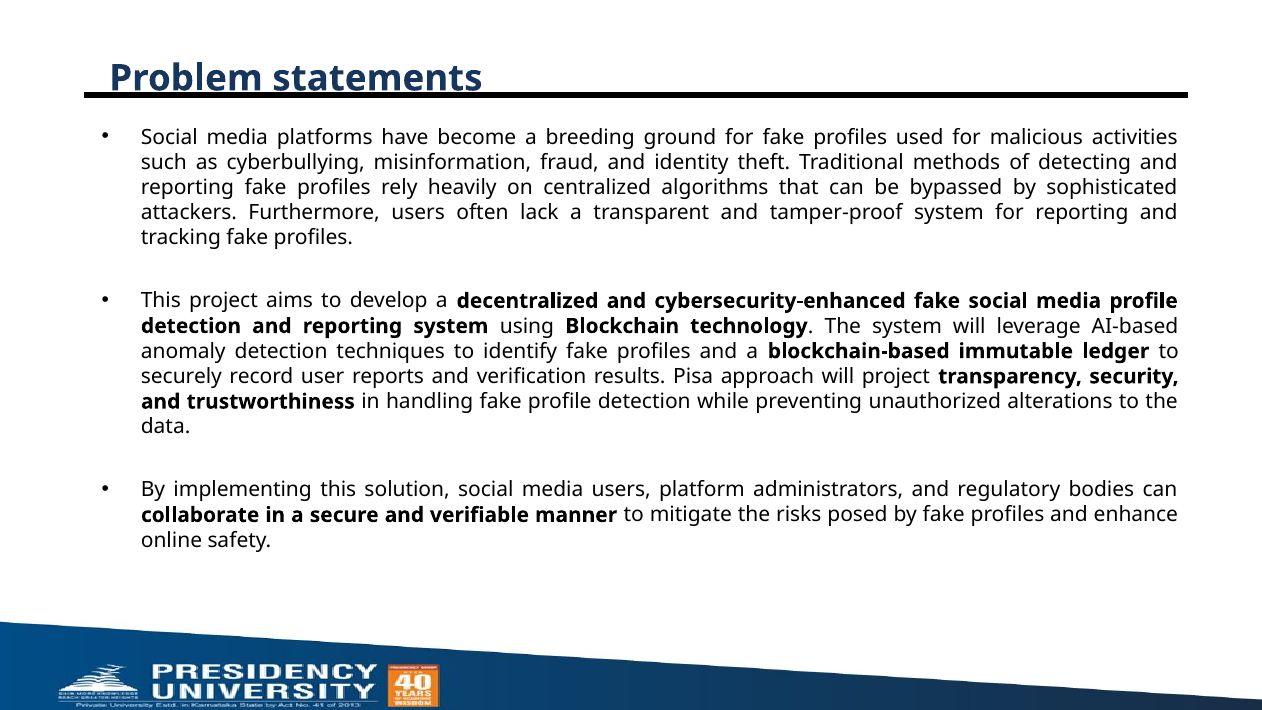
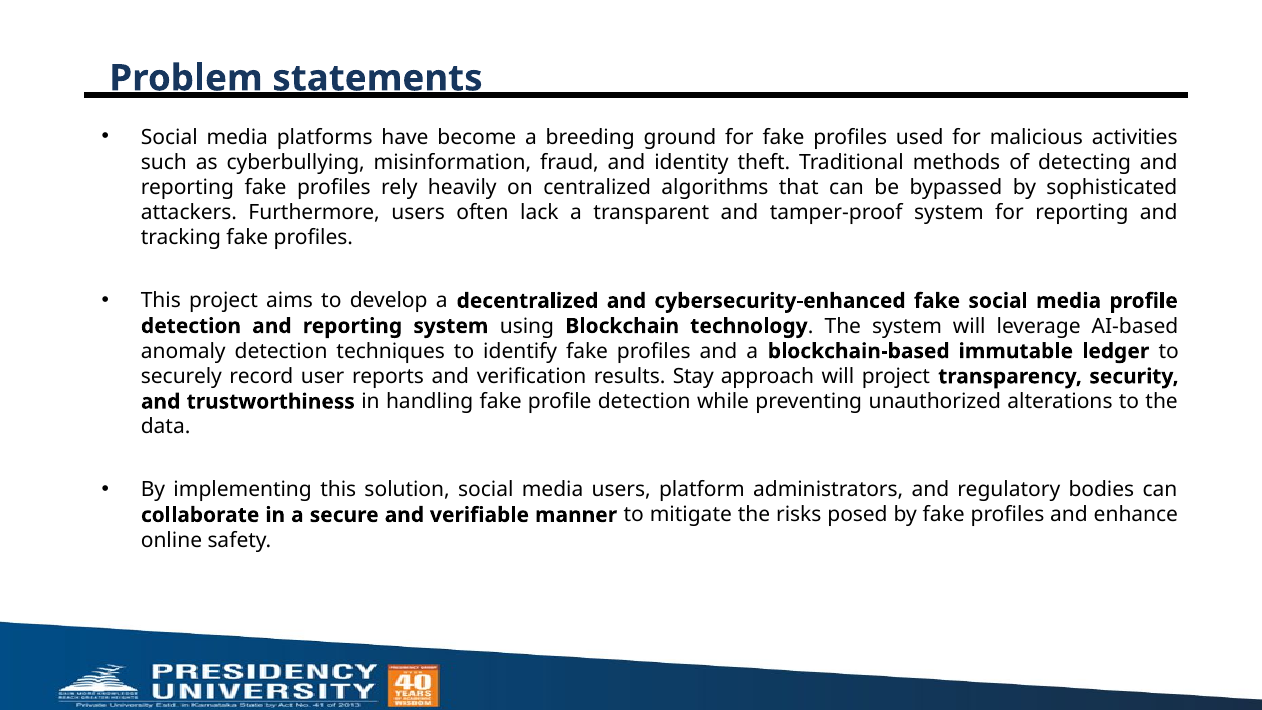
Pisa: Pisa -> Stay (693, 376)
